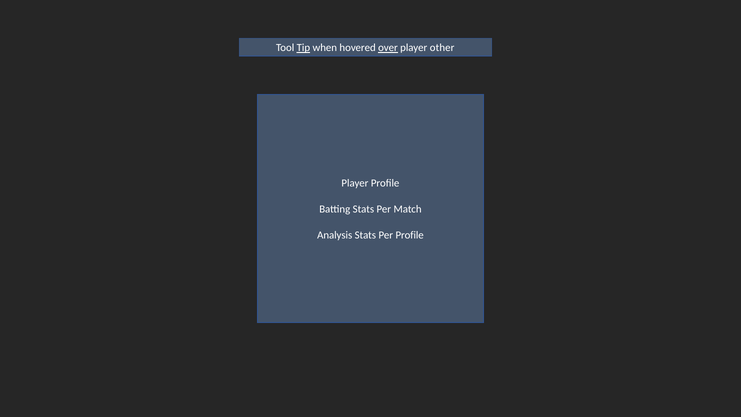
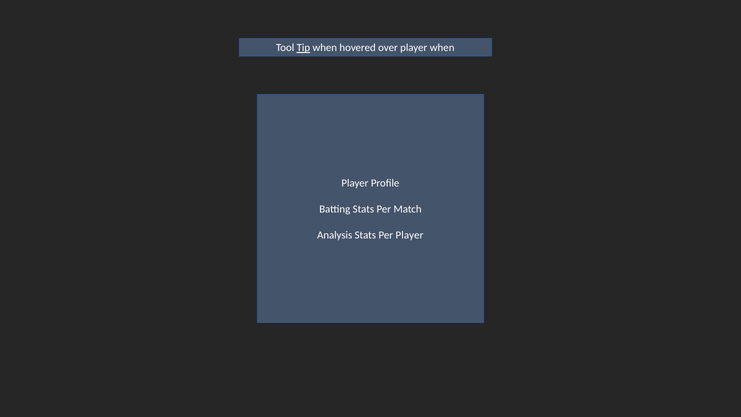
over underline: present -> none (388, 48)
player other: other -> when (442, 48)
Per Profile: Profile -> Player (410, 235)
